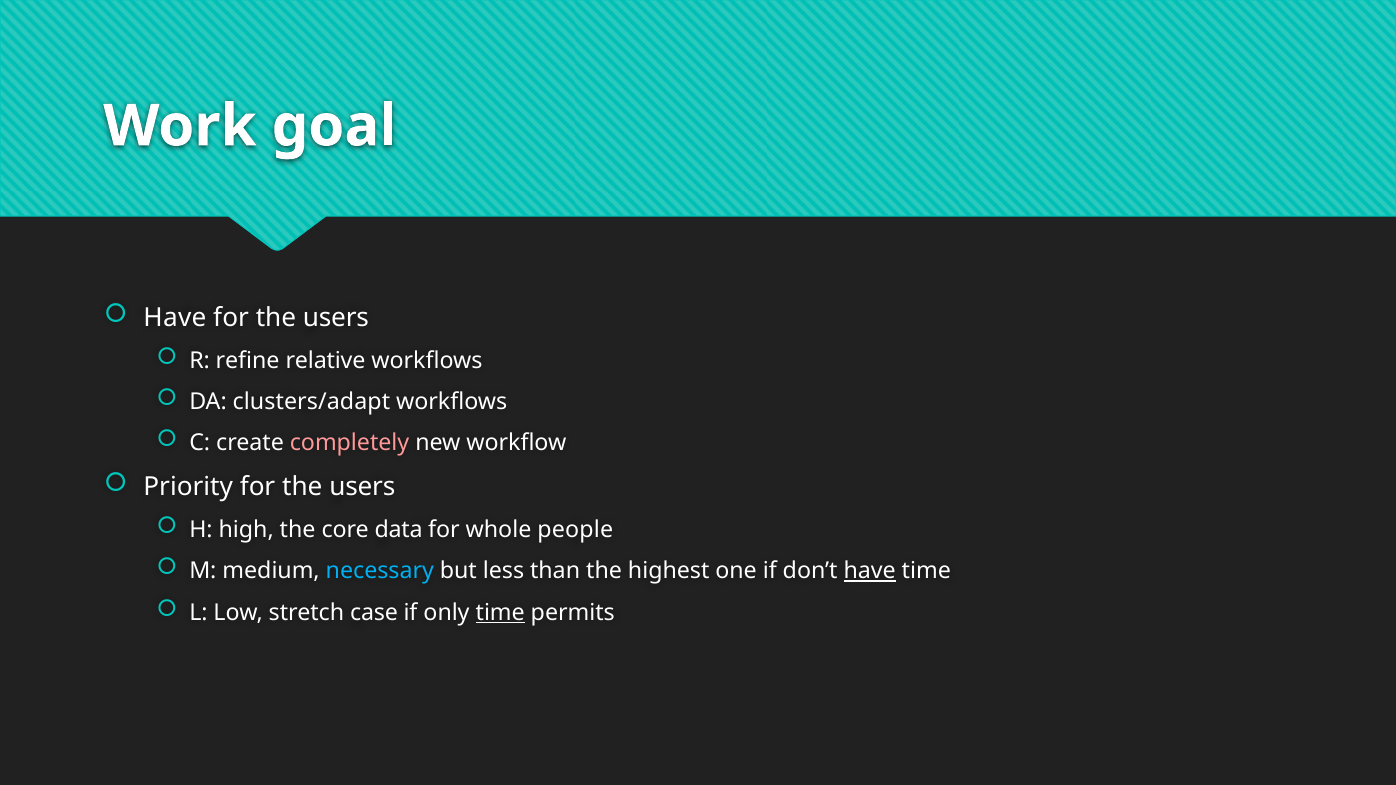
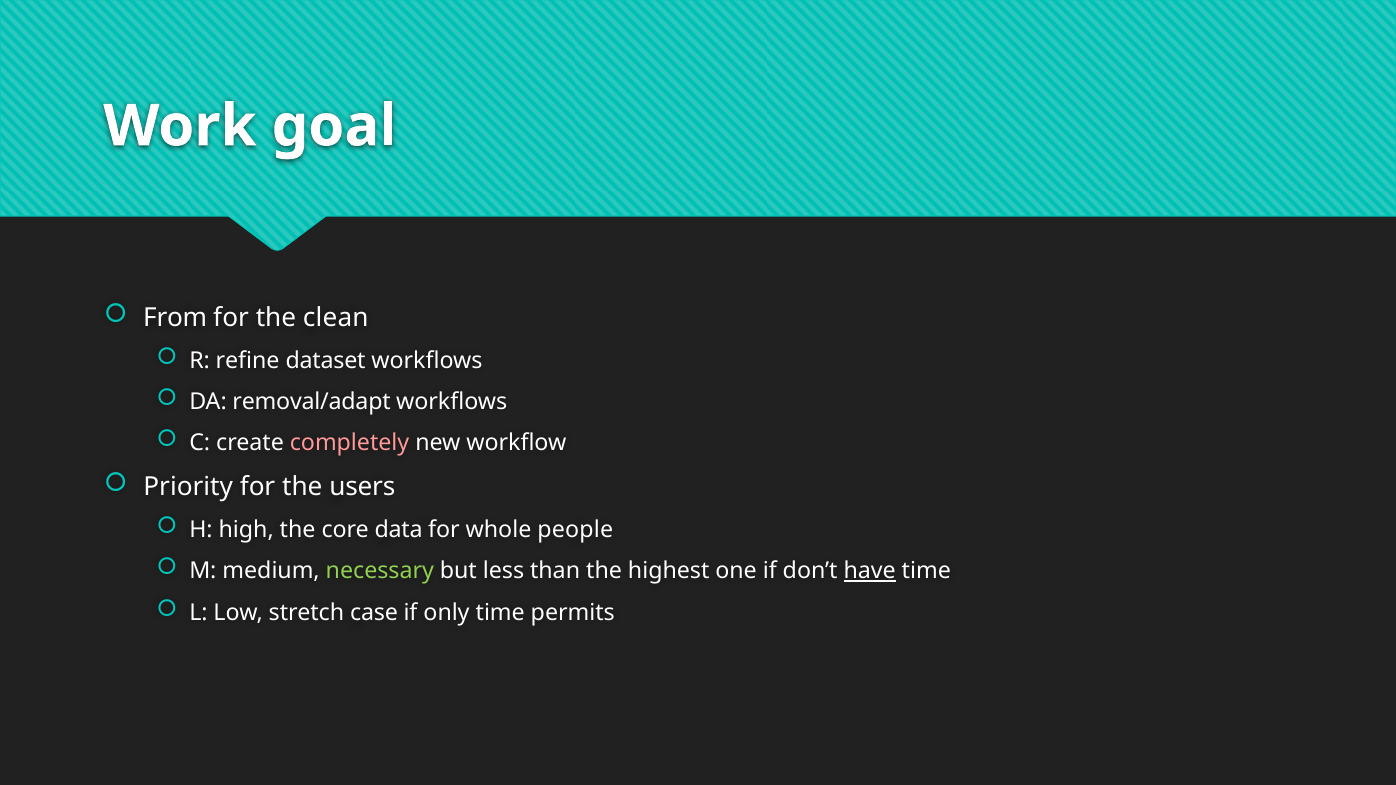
Have: Have -> From (175, 318)
users: users -> clean (336, 318)
relative: relative -> dataset (326, 361)
clusters/adapt: clusters/adapt -> removal/adapt (312, 402)
necessary colour: light blue -> light green (380, 571)
time underline: present -> none (500, 613)
